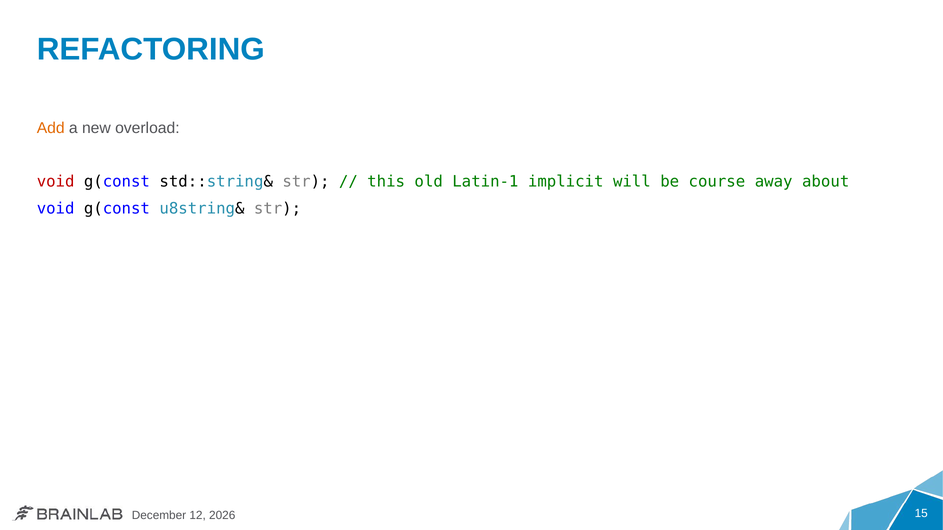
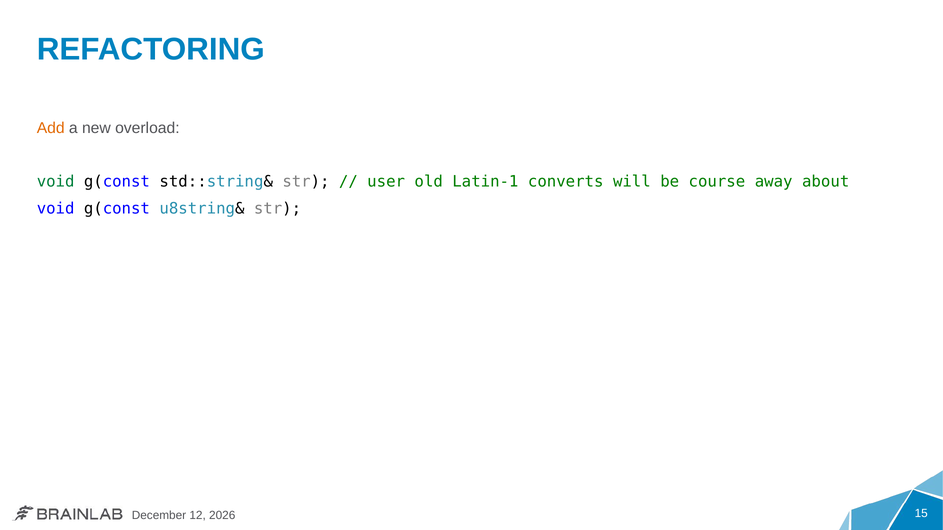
void colour: red -> green (56, 182)
this: this -> user (386, 182)
implicit: implicit -> converts (566, 182)
